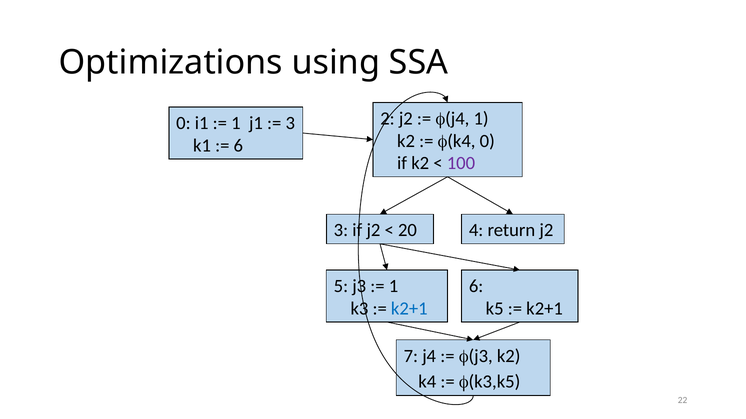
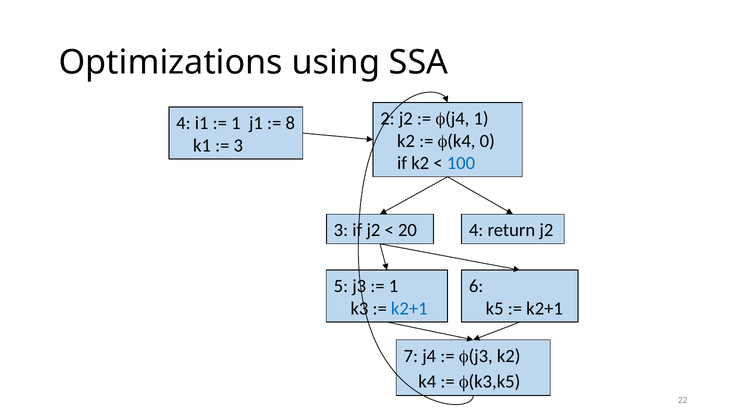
0: 0 -> 4 (183, 123)
3: 3 -> 8 (290, 123)
6: 6 -> 3 (238, 146)
100 colour: purple -> blue (461, 163)
